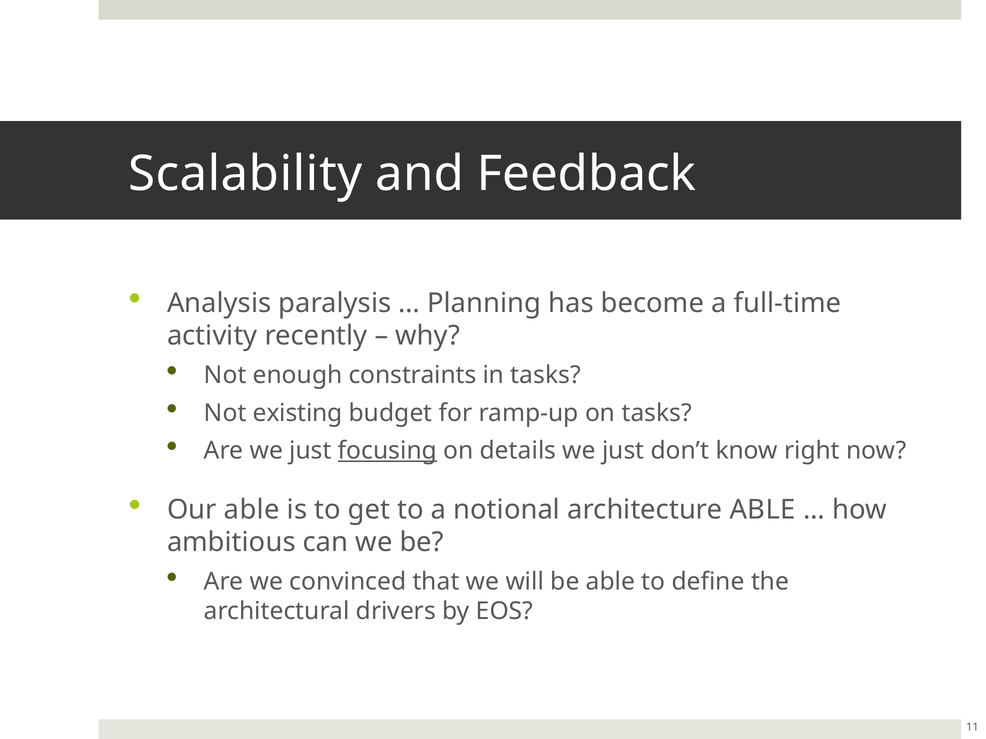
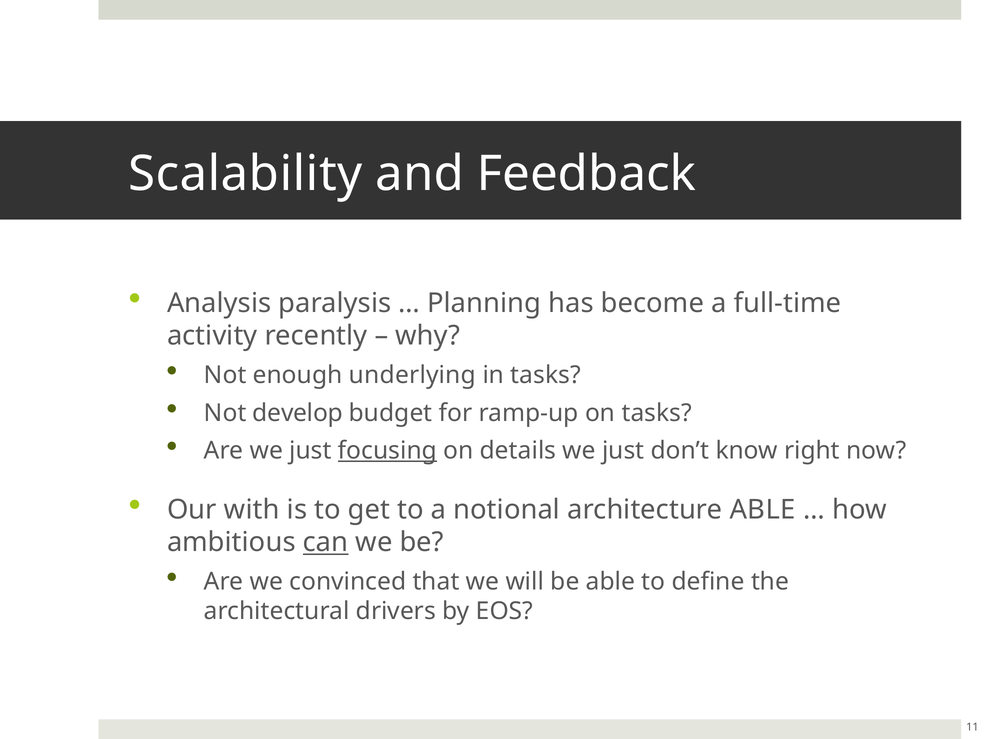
constraints: constraints -> underlying (412, 375)
existing: existing -> develop (298, 413)
Our able: able -> with (252, 510)
can underline: none -> present (325, 543)
